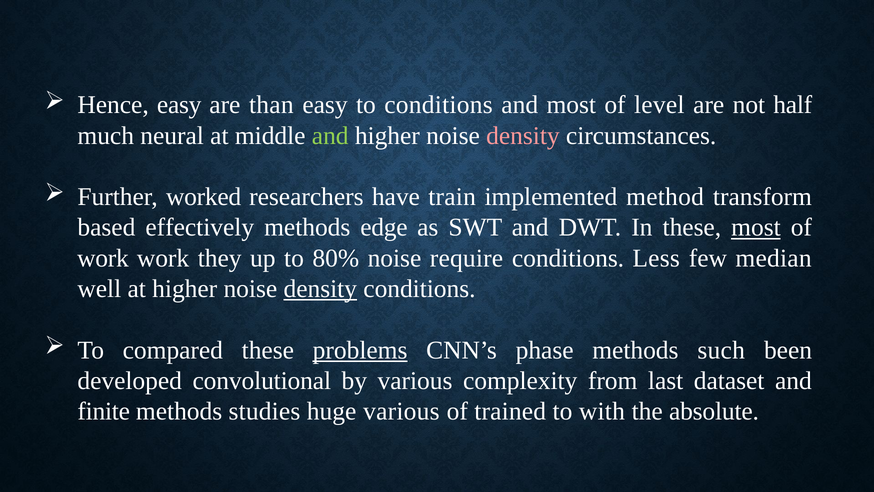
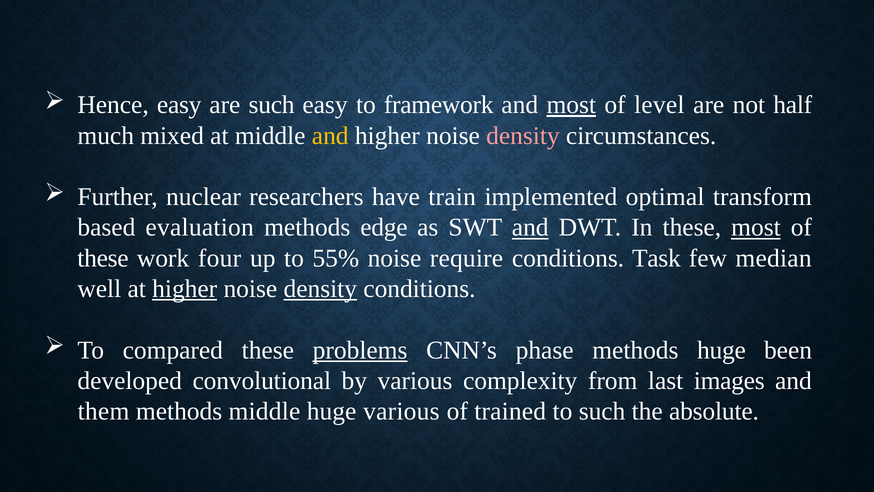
are than: than -> such (272, 105)
to conditions: conditions -> framework (439, 105)
most underline: none -> present (571, 105)
neural: neural -> mixed (172, 136)
and colour: light green -> yellow (330, 136)
worked: worked -> nuclear (203, 197)
method: method -> optimal (665, 197)
effectively: effectively -> evaluation (200, 227)
and underline: none -> present (530, 227)
work: work -> these (103, 258)
they: they -> four (220, 258)
80%: 80% -> 55% (336, 258)
Less: Less -> Task (656, 258)
higher underline: none -> present (185, 289)
methods such: such -> huge (721, 350)
dataset: dataset -> images (729, 380)
finite: finite -> them (103, 411)
methods studies: studies -> middle (264, 411)
to with: with -> such (602, 411)
